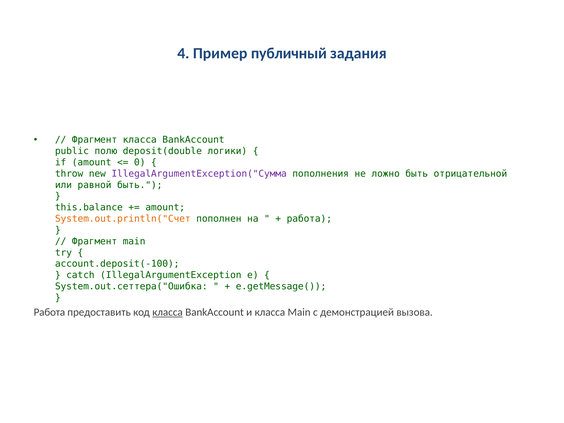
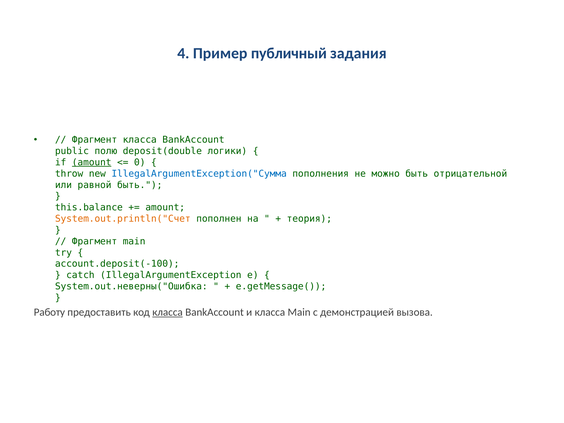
amount underline: none -> present (92, 162)
IllegalArgumentException("Сумма colour: purple -> blue (199, 174)
ложно: ложно -> можно (386, 174)
работа: работа -> теория (309, 219)
System.out.сеттера("Ошибка: System.out.сеттера("Ошибка -> System.out.неверны("Ошибка (131, 286)
Работа: Работа -> Работу (49, 312)
